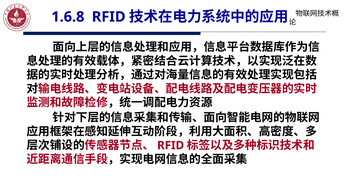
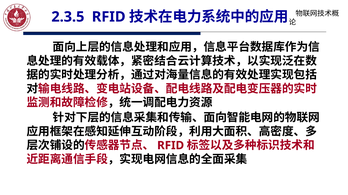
1.6.8: 1.6.8 -> 2.3.5 (68, 17)
